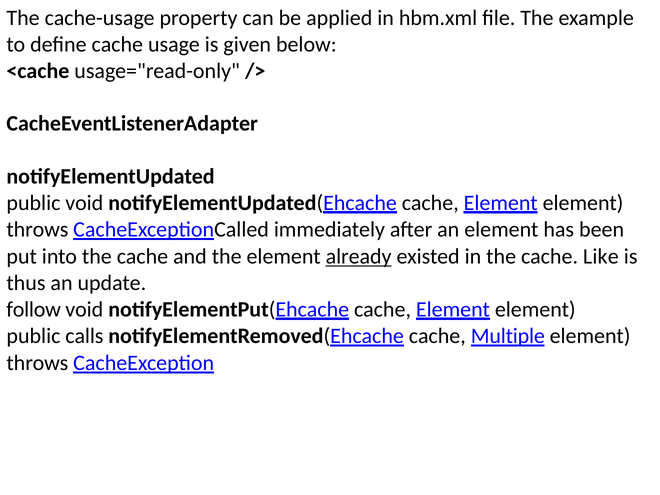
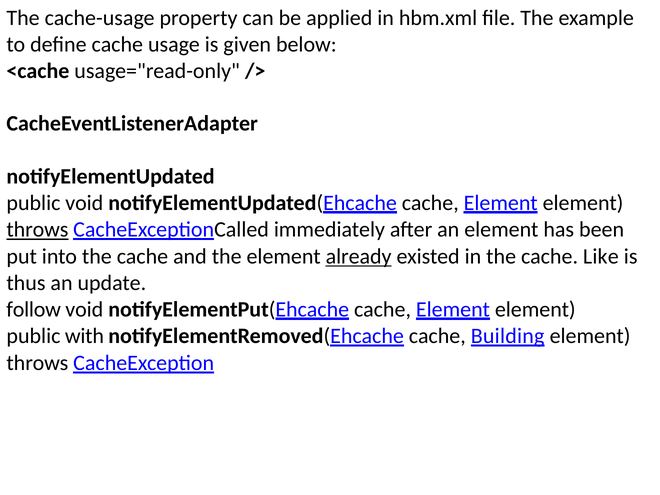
throws underline: none -> present (37, 230)
calls: calls -> with (84, 336)
Multiple: Multiple -> Building (508, 336)
